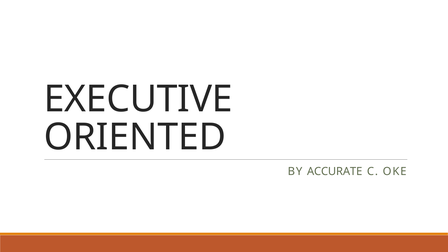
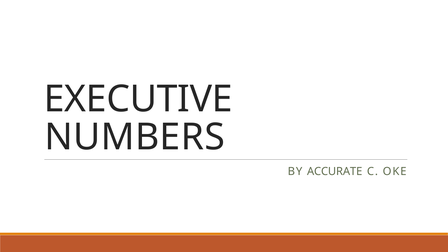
ORIENTED: ORIENTED -> NUMBERS (135, 137)
